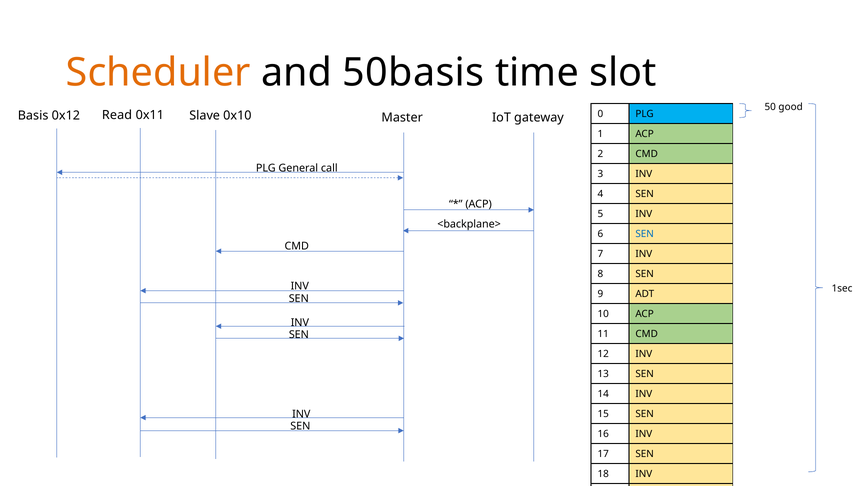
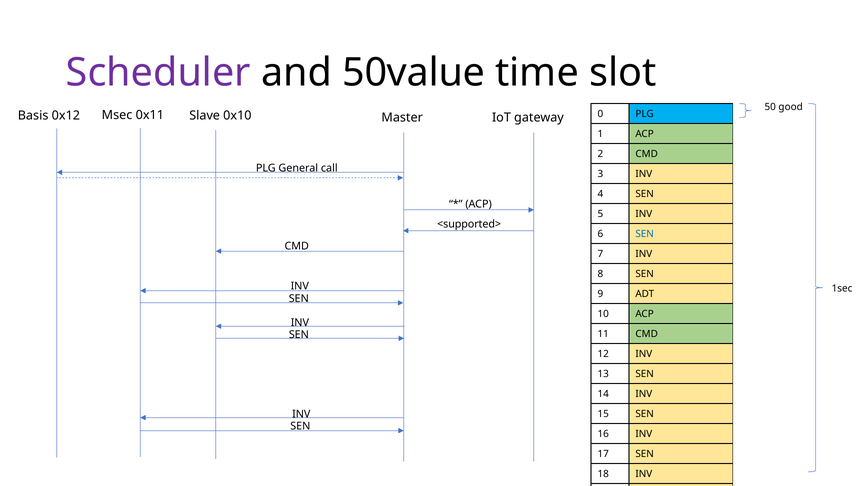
Scheduler colour: orange -> purple (158, 72)
50basis: 50basis -> 50value (414, 72)
Read: Read -> Msec (117, 115)
<backplane>: <backplane> -> <supported> (469, 224)
